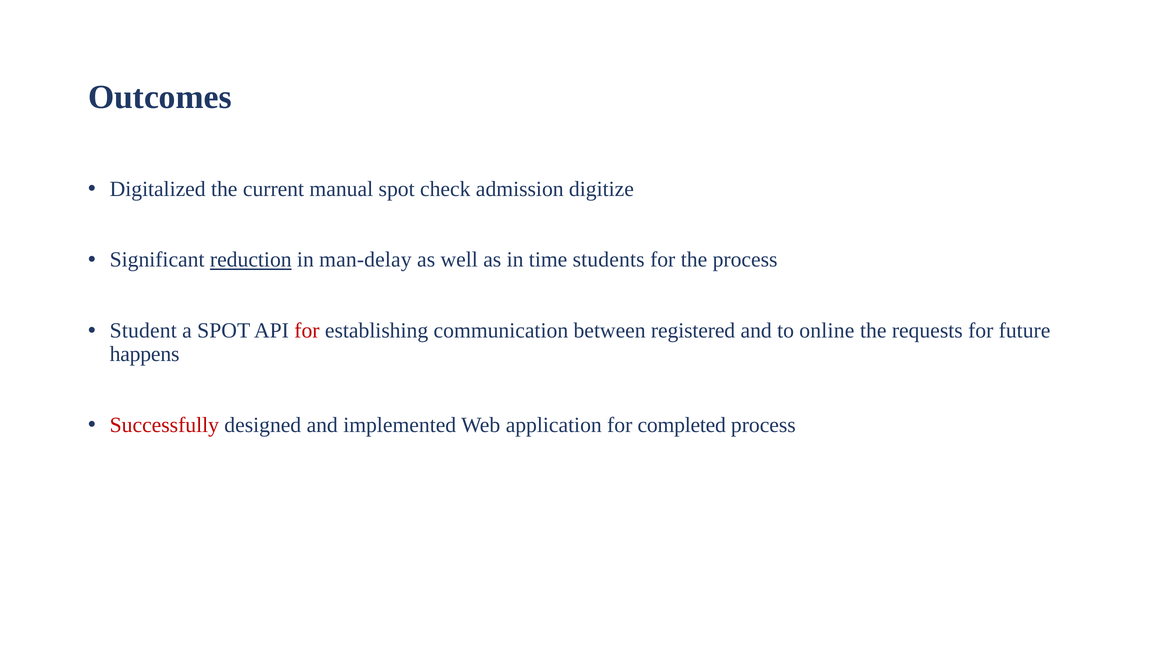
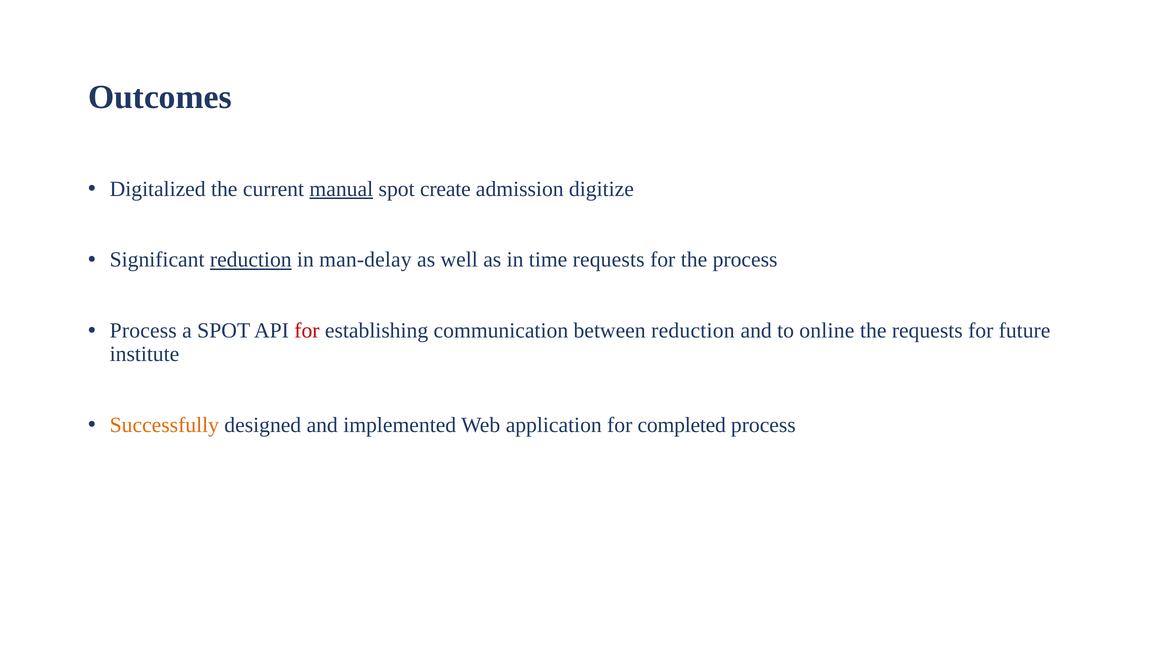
manual underline: none -> present (341, 189)
check: check -> create (445, 189)
time students: students -> requests (609, 260)
Student: Student -> Process (143, 331)
between registered: registered -> reduction (693, 331)
happens: happens -> institute (144, 354)
Successfully colour: red -> orange (164, 425)
